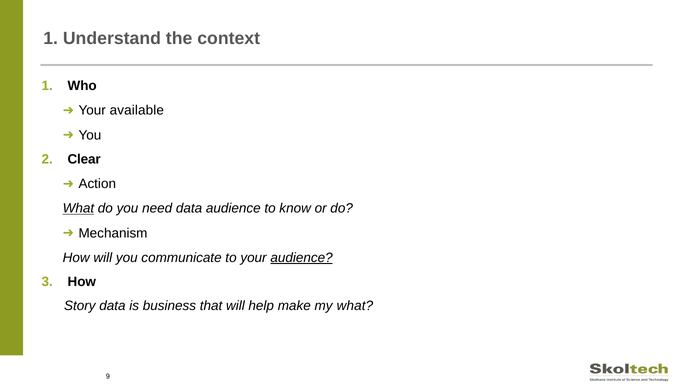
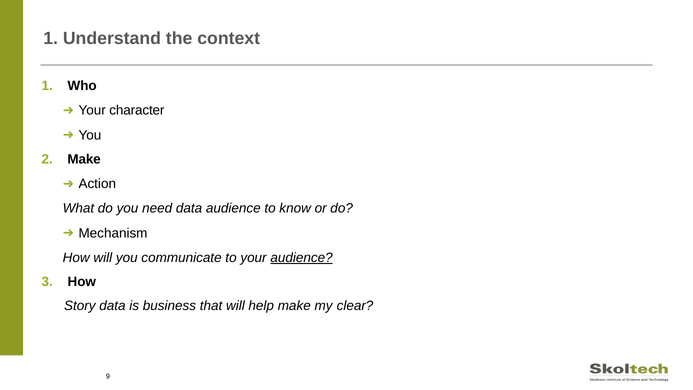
available: available -> character (137, 110)
Clear: Clear -> Make (84, 159)
What underline: present -> none (78, 208)
my what: what -> clear (355, 306)
